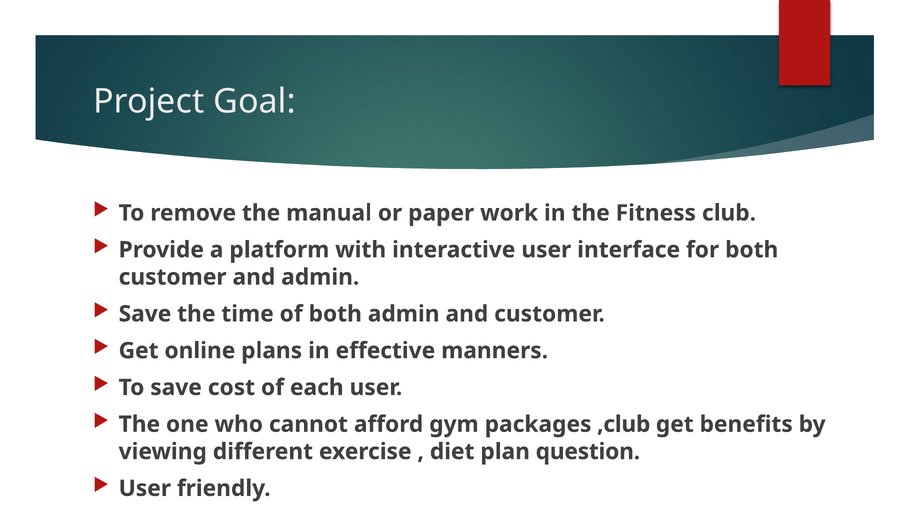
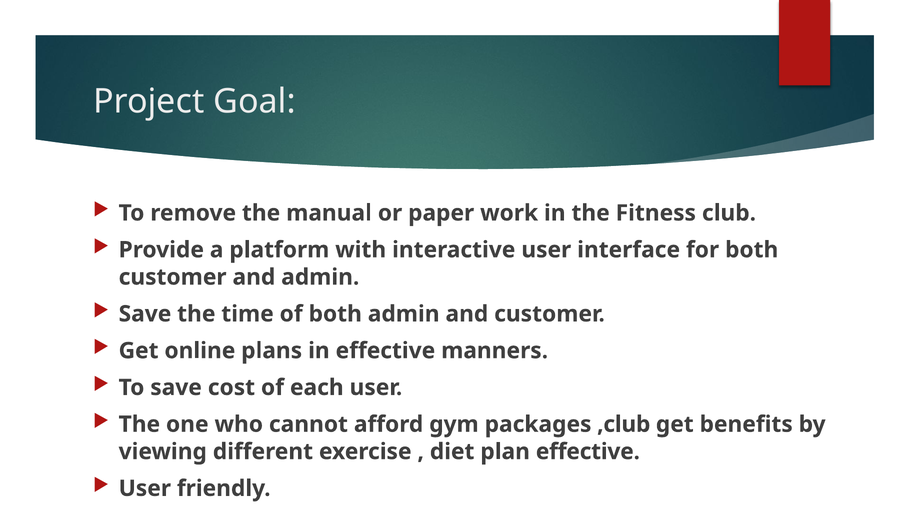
plan question: question -> effective (588, 452)
